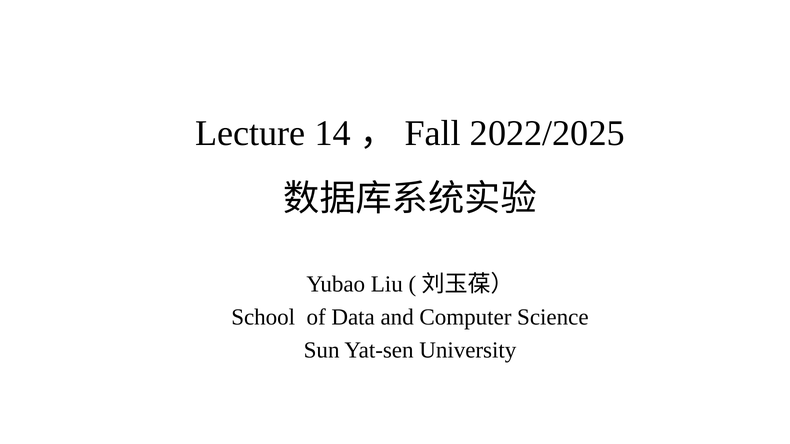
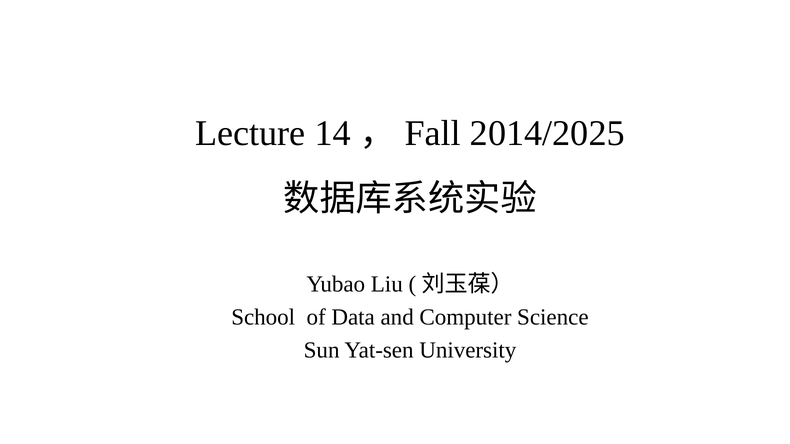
2022/2025: 2022/2025 -> 2014/2025 (547, 134)
